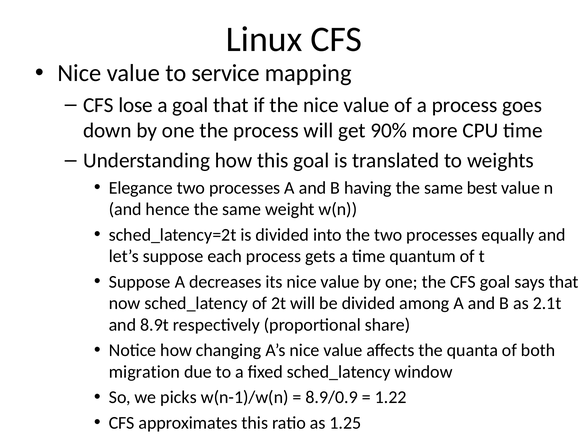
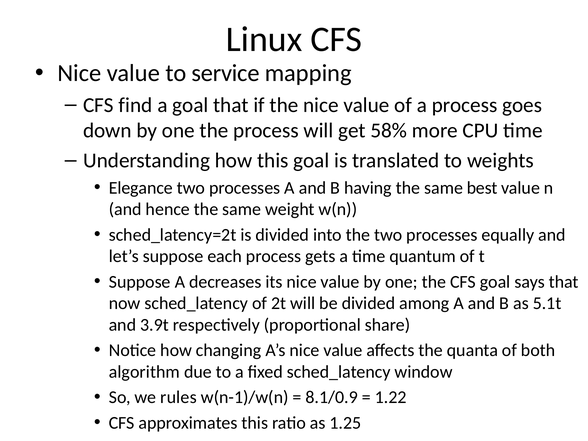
lose: lose -> find (135, 105)
90%: 90% -> 58% (389, 131)
2.1t: 2.1t -> 5.1t (547, 303)
8.9t: 8.9t -> 3.9t (155, 325)
migration: migration -> algorithm (144, 372)
picks: picks -> rules (178, 397)
8.9/0.9: 8.9/0.9 -> 8.1/0.9 (332, 397)
